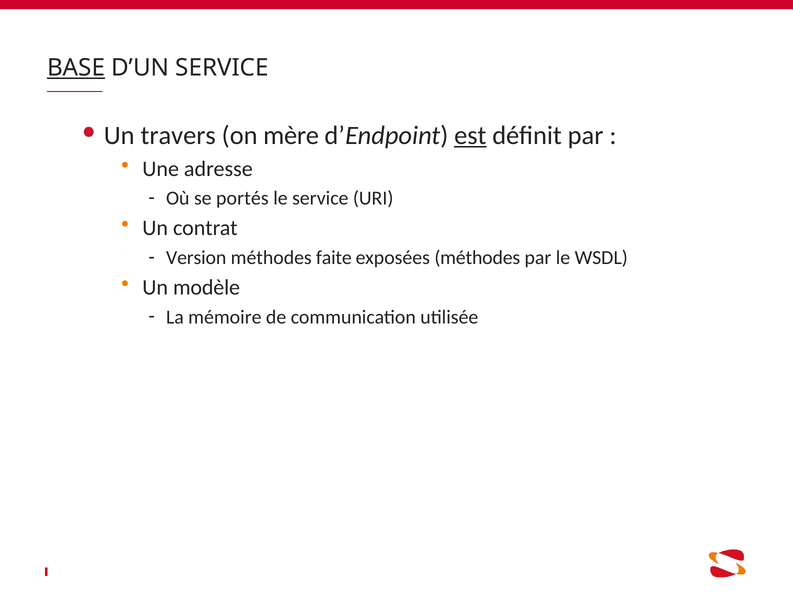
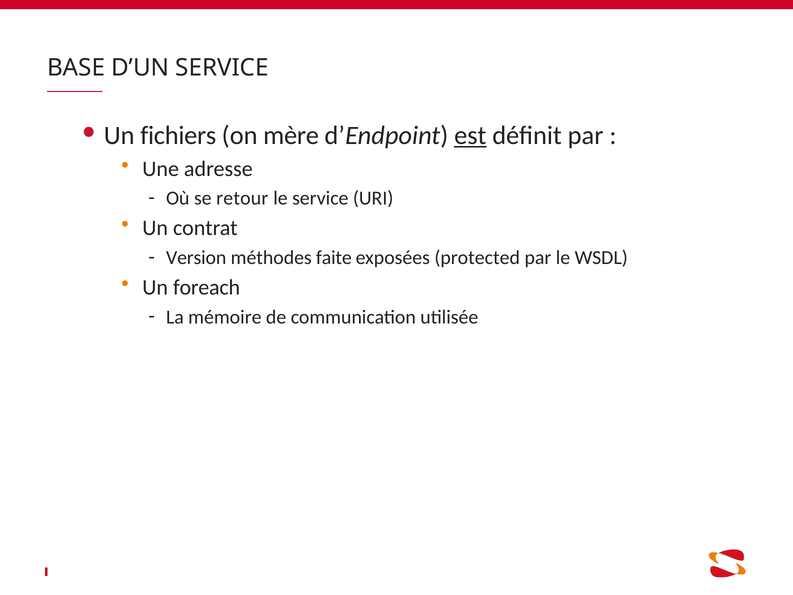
BASE underline: present -> none (76, 68)
travers: travers -> fichiers (178, 135)
portés: portés -> retour (242, 198)
exposées méthodes: méthodes -> protected (477, 258)
modèle: modèle -> foreach (207, 287)
